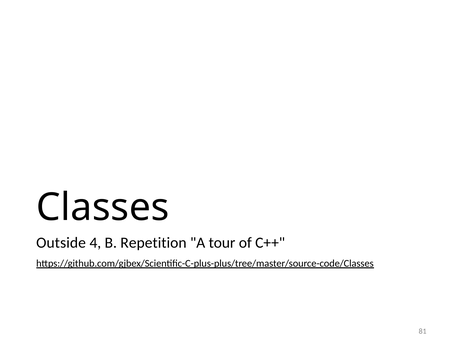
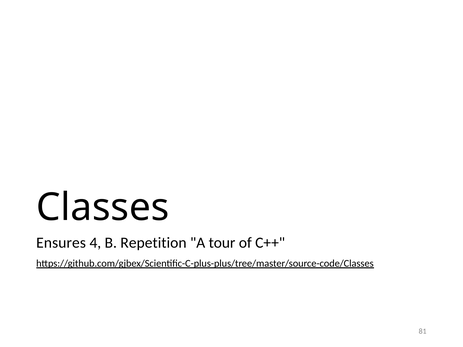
Outside: Outside -> Ensures (61, 243)
